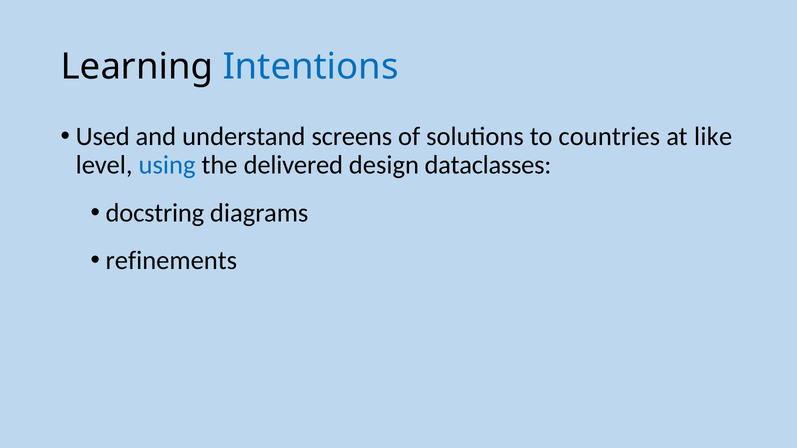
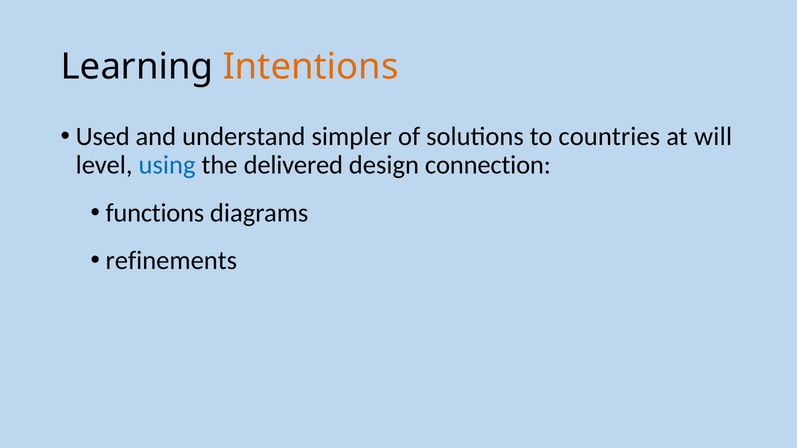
Intentions colour: blue -> orange (311, 67)
screens: screens -> simpler (352, 137)
like: like -> will (713, 137)
dataclasses: dataclasses -> connection (488, 165)
docstring: docstring -> functions (155, 213)
